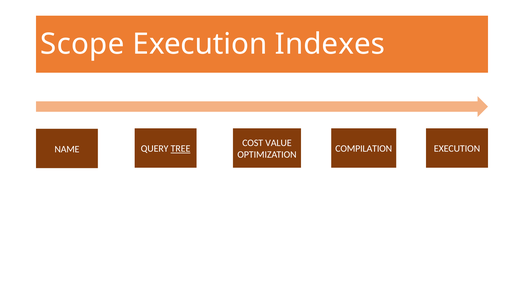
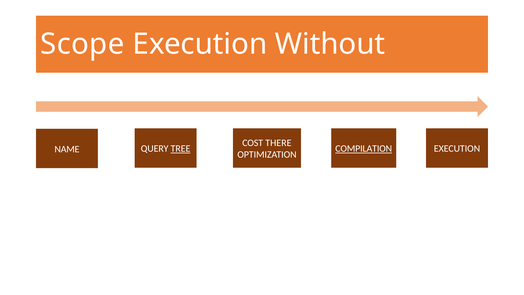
Indexes: Indexes -> Without (330, 44)
VALUE: VALUE -> THERE (278, 143)
COMPILATION underline: none -> present (364, 149)
